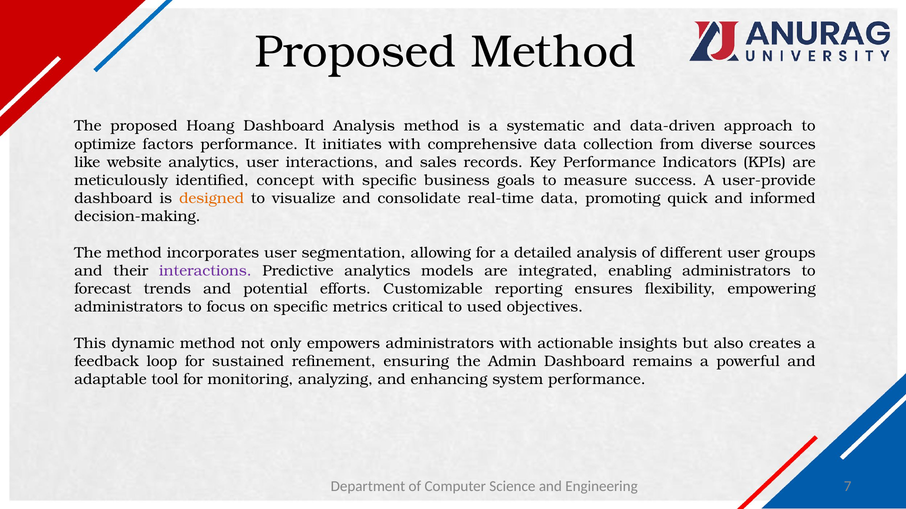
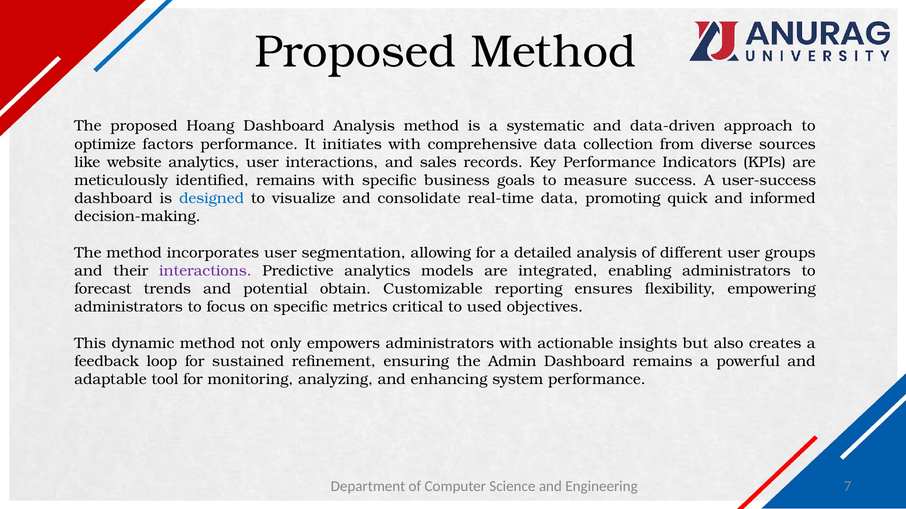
identified concept: concept -> remains (286, 181)
user-provide: user-provide -> user-success (769, 181)
designed colour: orange -> blue (212, 199)
efforts: efforts -> obtain (345, 289)
